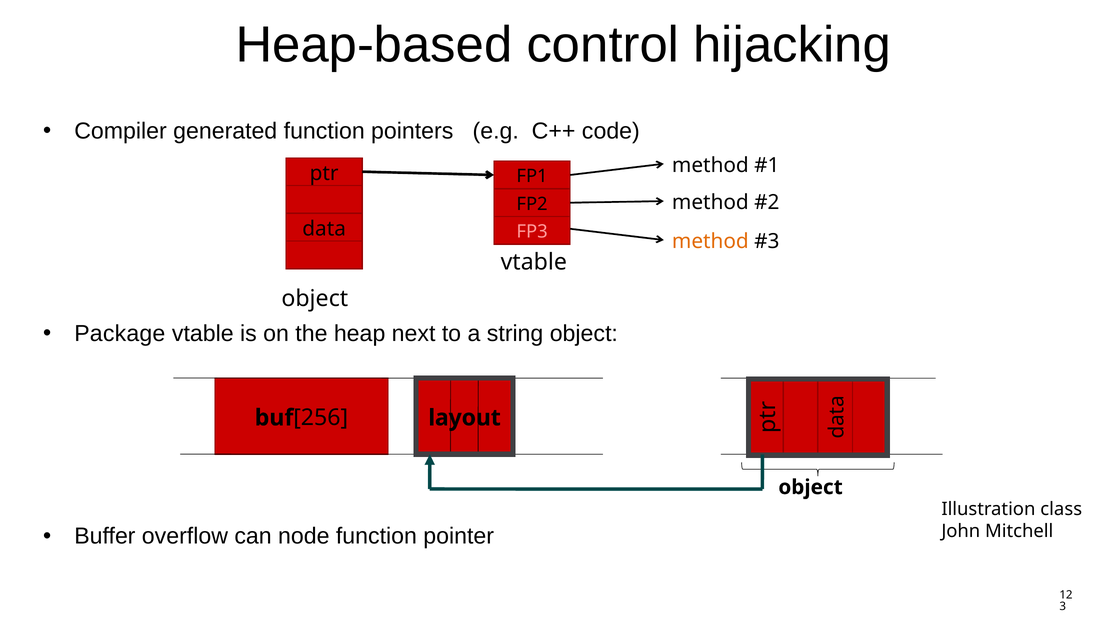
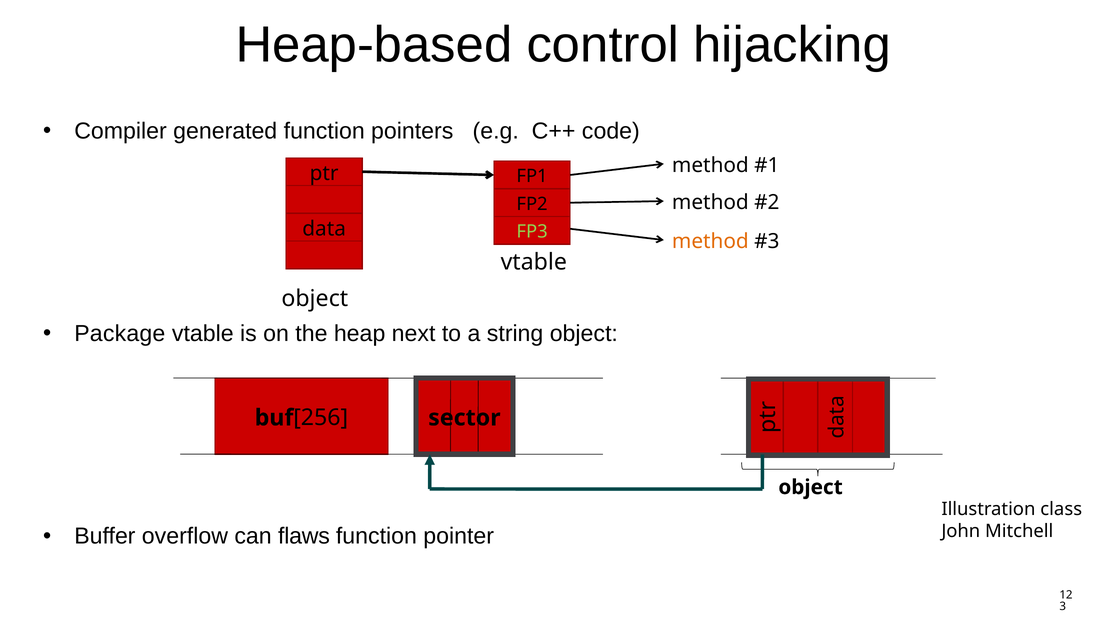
FP3 colour: pink -> light green (532, 232)
layout: layout -> sector (464, 418)
node: node -> flaws (304, 536)
